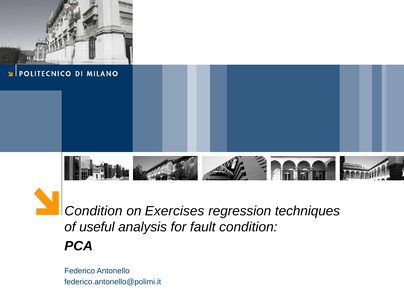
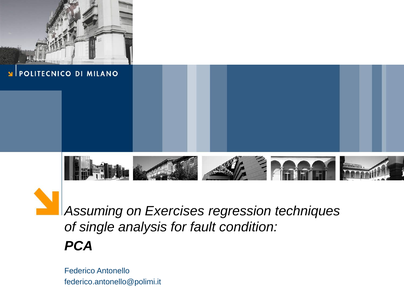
Condition: Condition -> Assuming (94, 211)
useful: useful -> single (97, 227)
